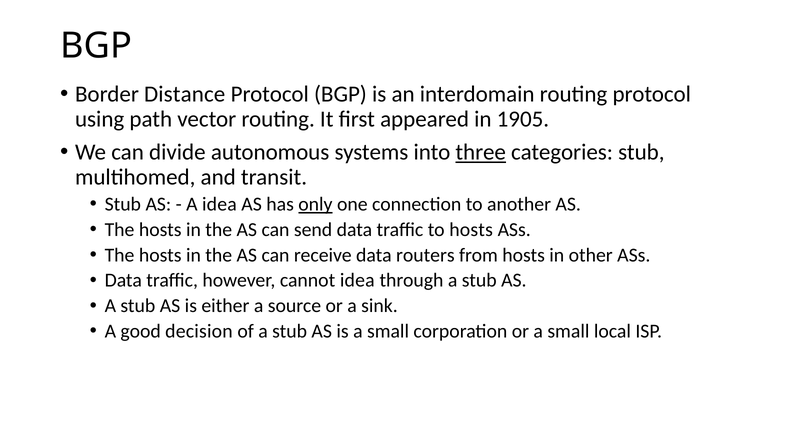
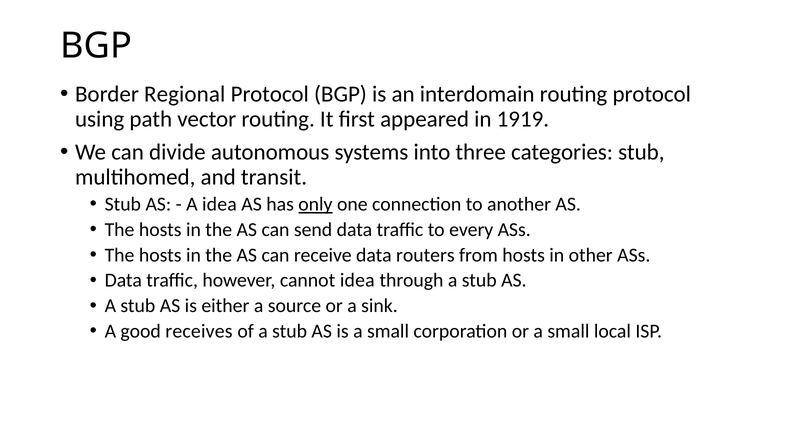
Distance: Distance -> Regional (185, 94)
1905: 1905 -> 1919 (523, 119)
three underline: present -> none (481, 152)
to hosts: hosts -> every (471, 230)
decision: decision -> receives (199, 332)
